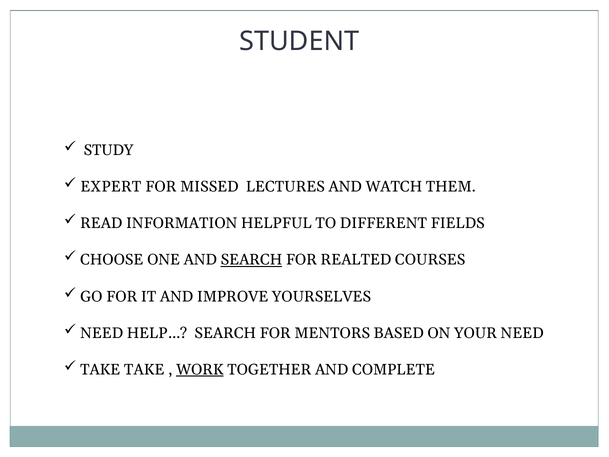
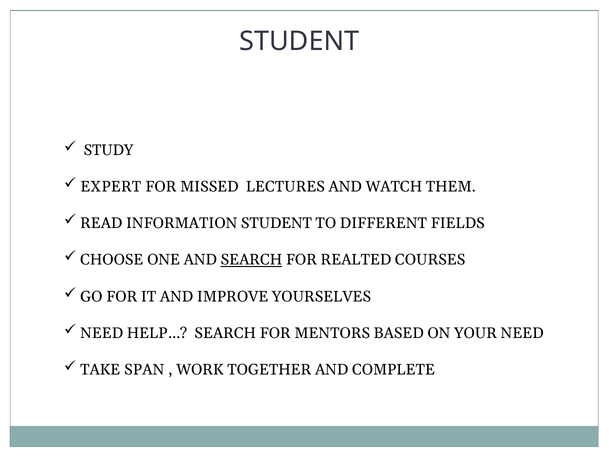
INFORMATION HELPFUL: HELPFUL -> STUDENT (276, 223)
TAKE TAKE: TAKE -> SPAN (144, 369)
WORK underline: present -> none (200, 369)
